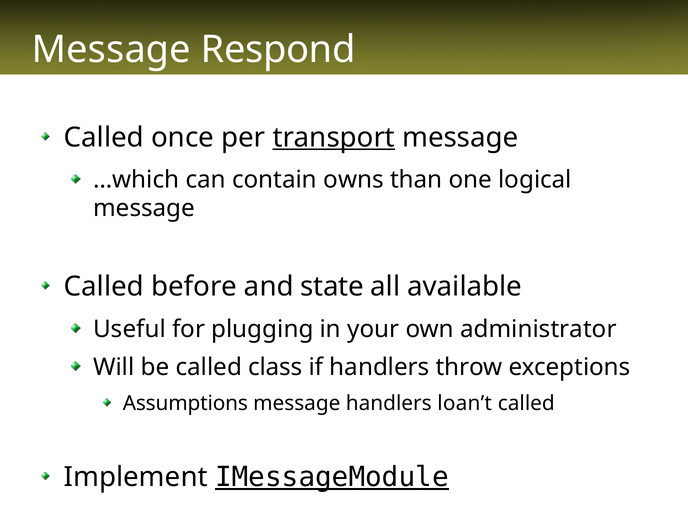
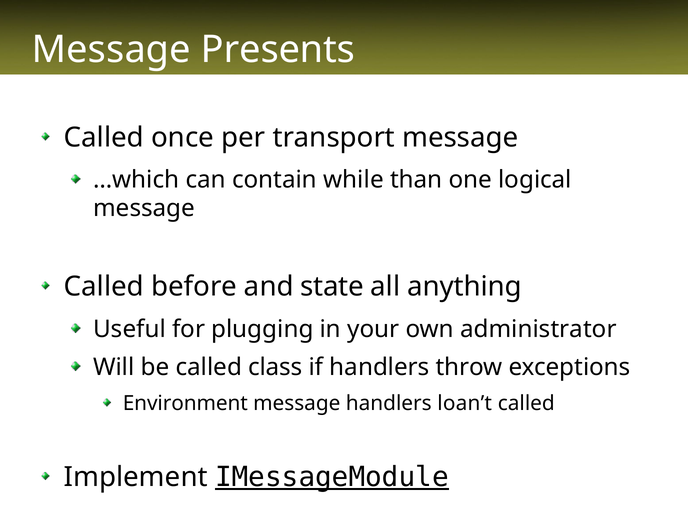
Respond: Respond -> Presents (278, 50)
transport underline: present -> none (334, 137)
owns: owns -> while (354, 180)
available: available -> anything (465, 286)
Assumptions: Assumptions -> Environment (185, 403)
